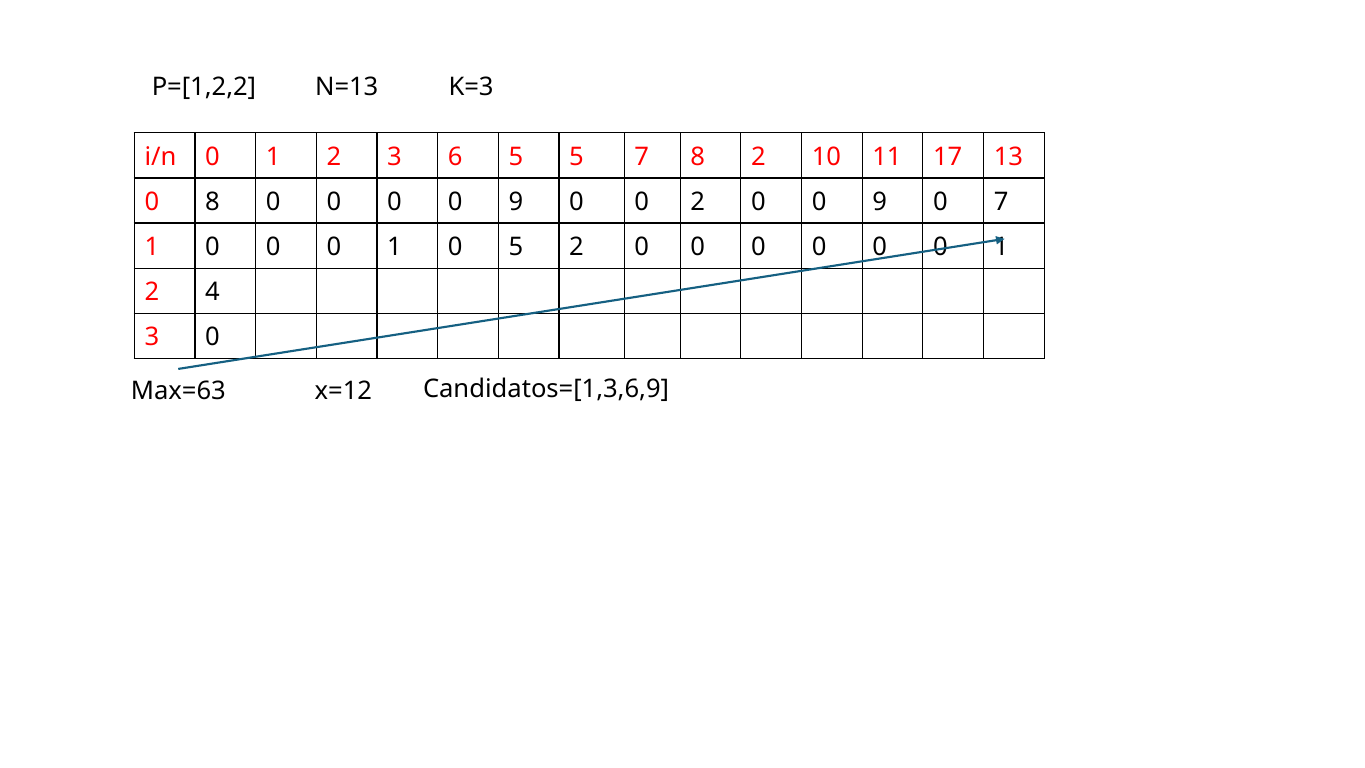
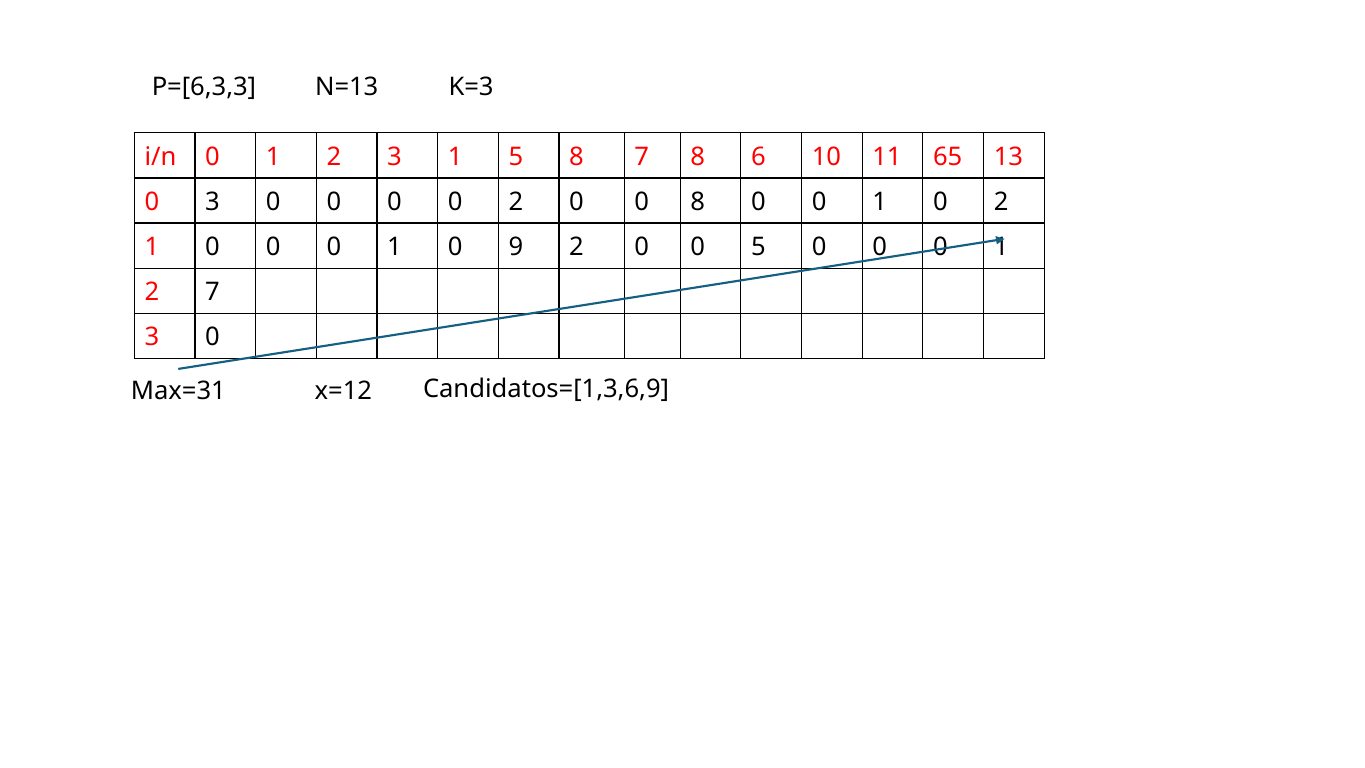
P=[1,2,2: P=[1,2,2 -> P=[6,3,3 (204, 88)
3 6: 6 -> 1 (455, 157)
5 5: 5 -> 8 (577, 157)
8 2: 2 -> 6 (758, 157)
17: 17 -> 65 (948, 157)
0 8: 8 -> 3 (213, 202)
0 0 0 9: 9 -> 2 (516, 202)
0 2: 2 -> 8 (698, 202)
9: 9 -> 1 (880, 202)
7: 7 -> 2 (1001, 202)
0 5: 5 -> 9 (516, 247)
2 0 0 0: 0 -> 5 (758, 247)
2 4: 4 -> 7 (213, 292)
Max=63: Max=63 -> Max=31 (178, 391)
